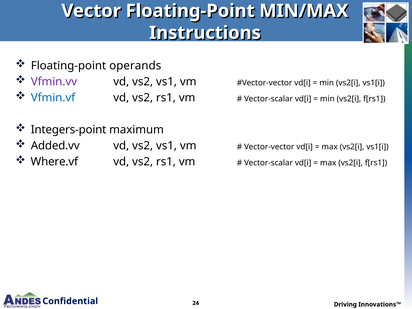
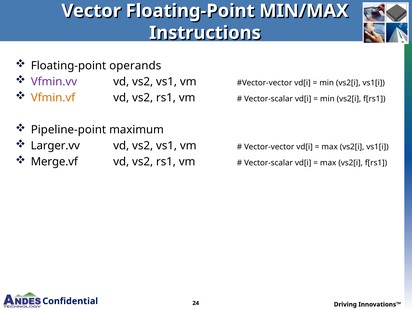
Vfmin.vf colour: blue -> orange (53, 98)
Integers-point: Integers-point -> Pipeline-point (68, 130)
Added.vv: Added.vv -> Larger.vv (55, 146)
Where.vf: Where.vf -> Merge.vf (54, 162)
